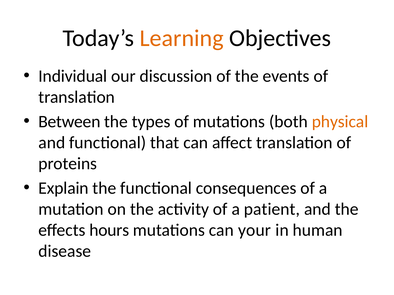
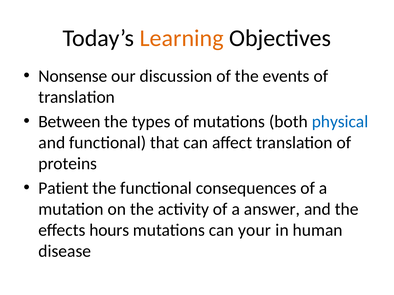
Individual: Individual -> Nonsense (73, 76)
physical colour: orange -> blue (340, 122)
Explain: Explain -> Patient (64, 188)
patient: patient -> answer (272, 209)
